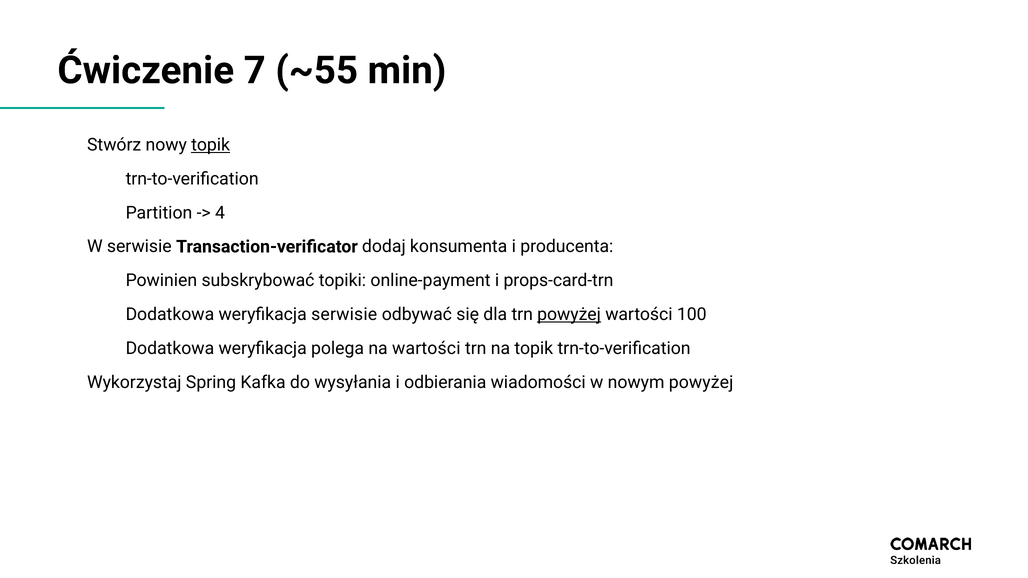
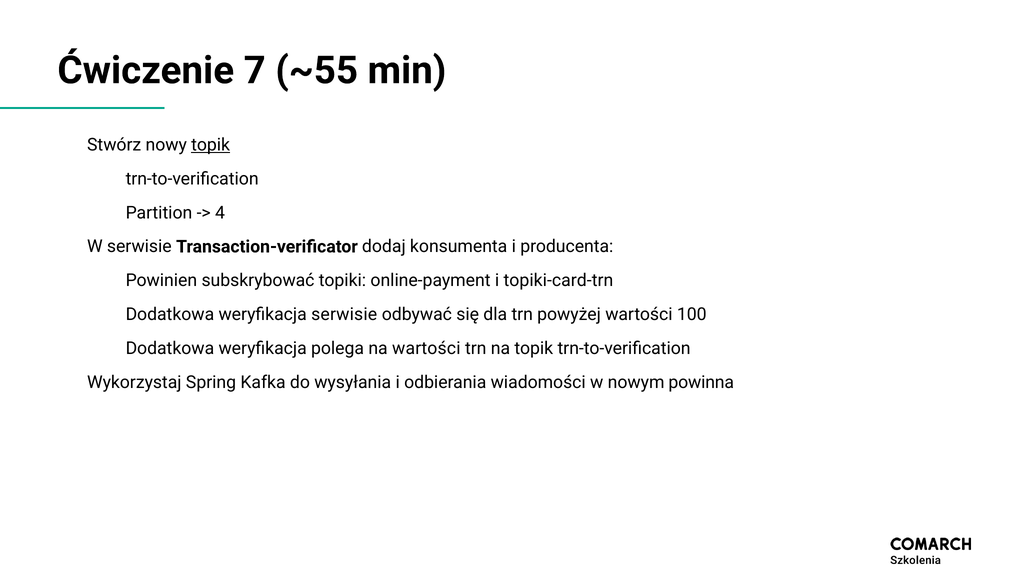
props-card-trn: props-card-trn -> topiki-card-trn (558, 281)
powyżej underline: present -> none (569, 315)
nowym powyżej: powyżej -> powinna (701, 382)
